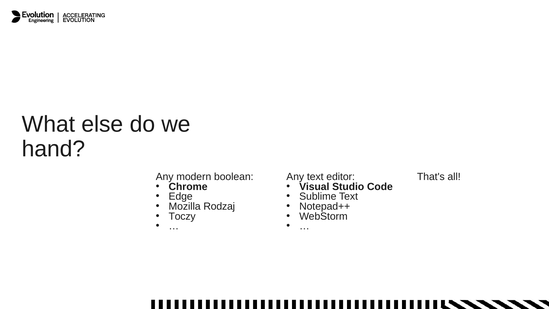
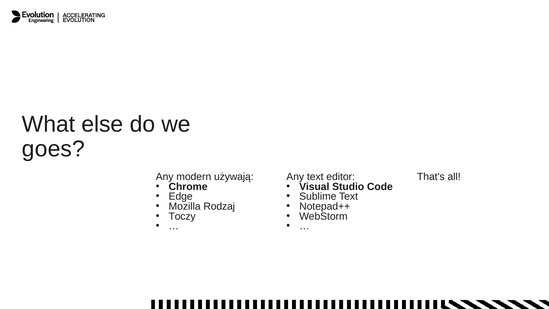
hand: hand -> goes (53, 149)
boolean: boolean -> używają (234, 177)
